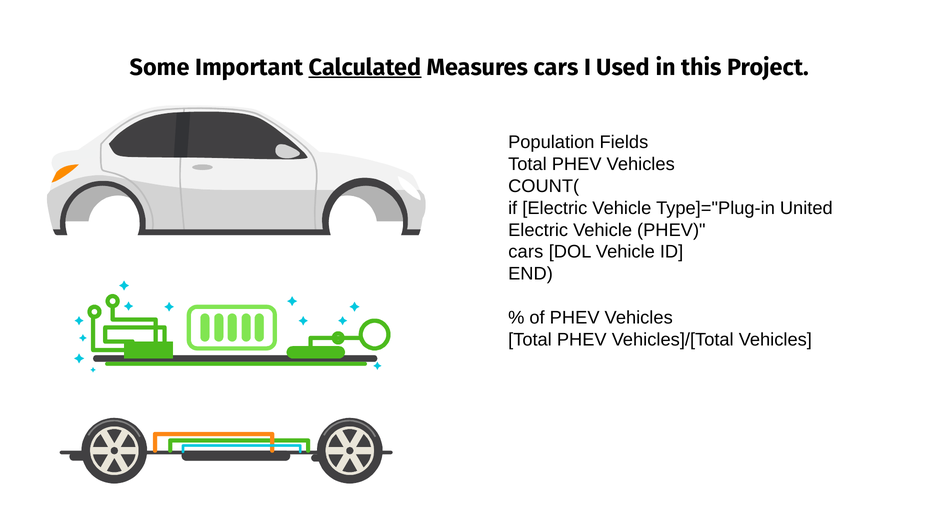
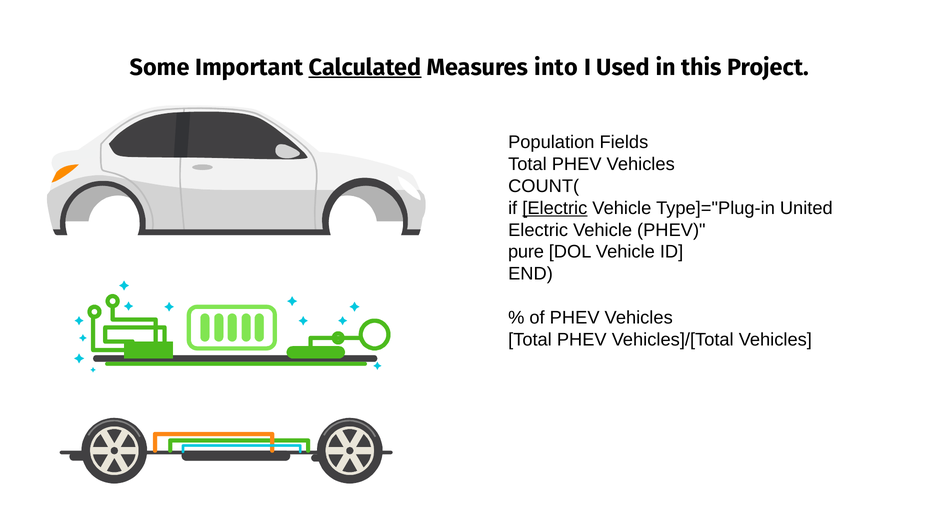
Measures cars: cars -> into (556, 67)
Electric underline: none -> present (555, 208)
cars: cars -> pure (526, 252)
